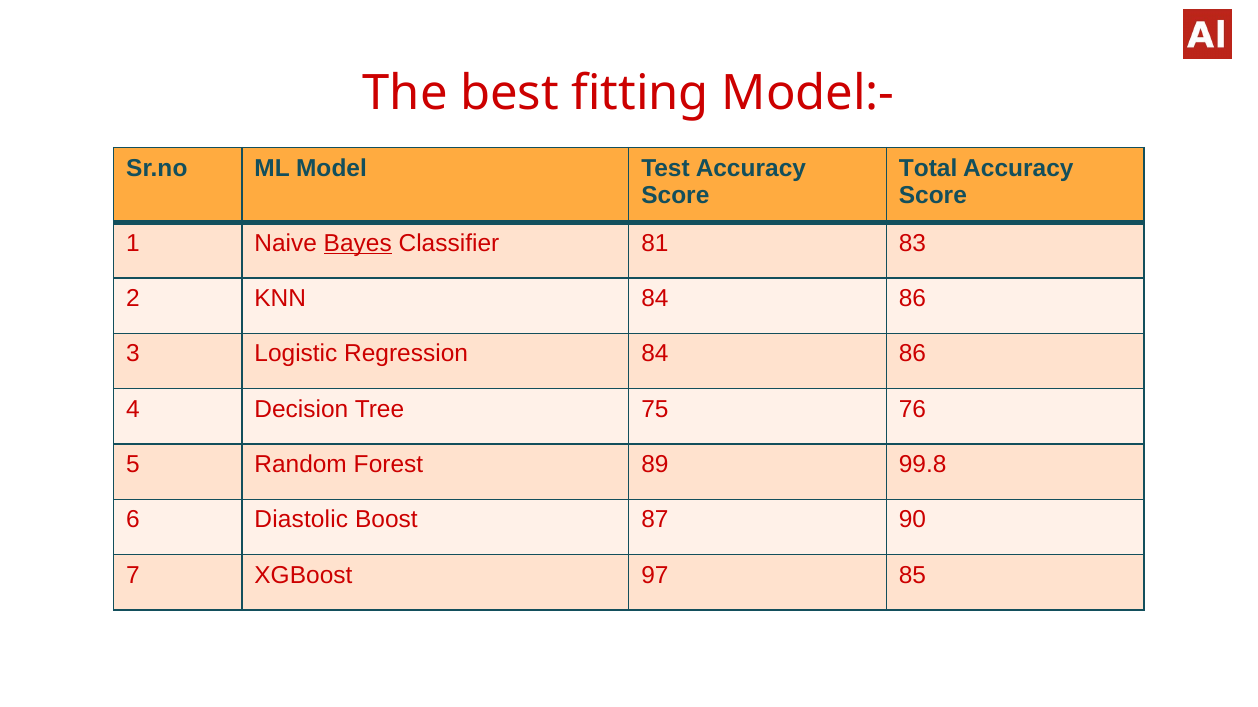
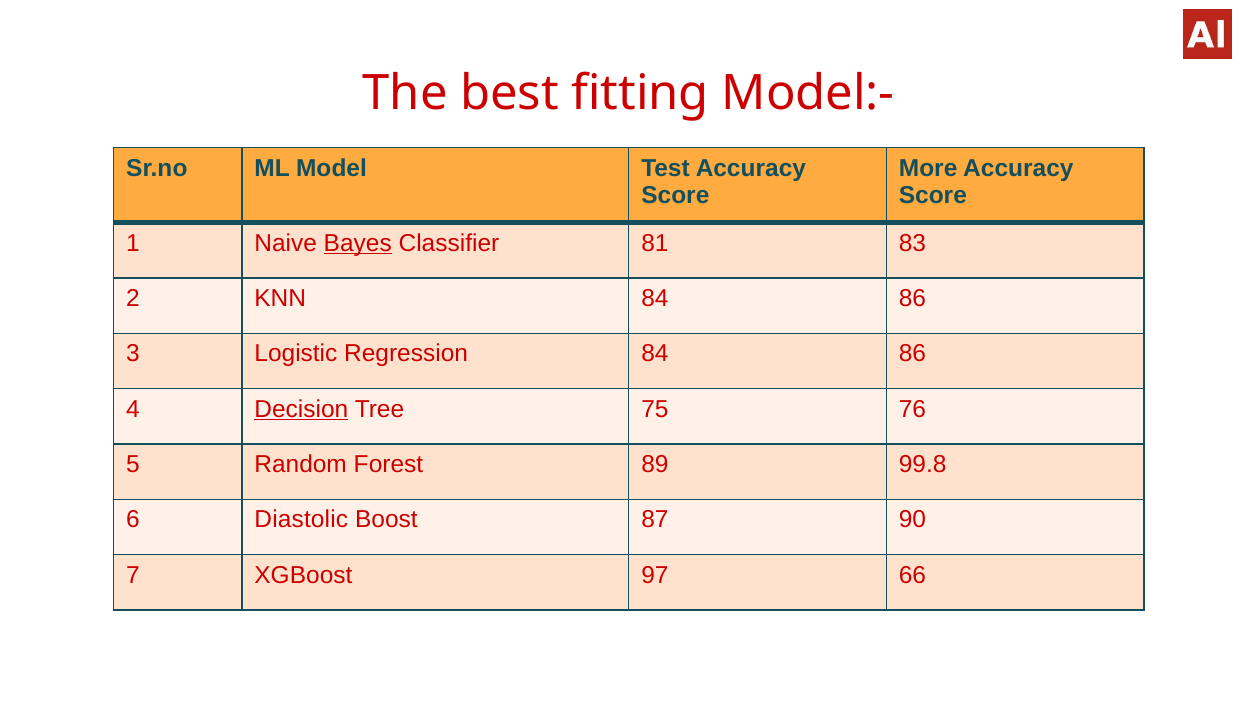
Total: Total -> More (928, 168)
Decision underline: none -> present (301, 409)
85: 85 -> 66 (912, 576)
